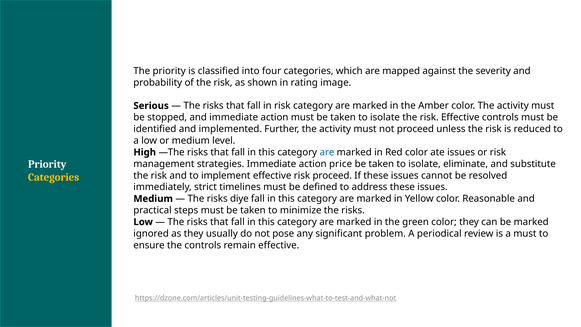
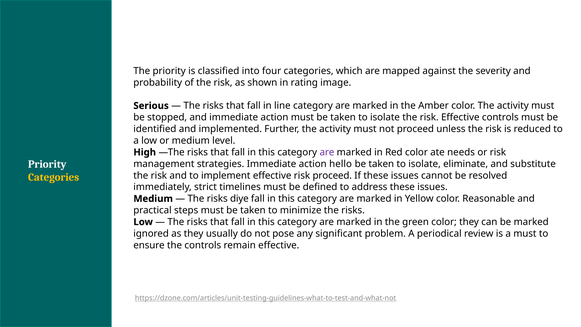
in risk: risk -> line (282, 106)
are colour: blue -> purple (327, 152)
ate issues: issues -> needs (461, 152)
price: price -> hello (341, 164)
